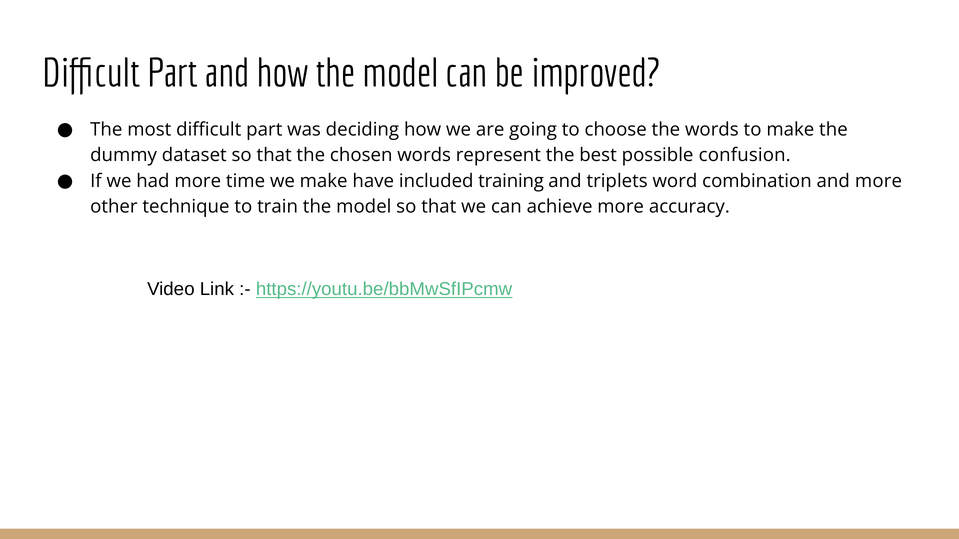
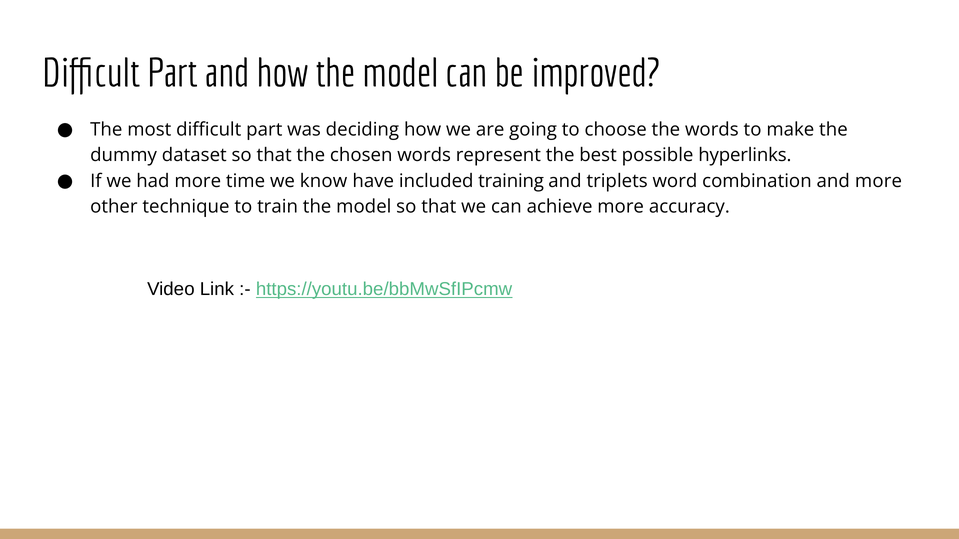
confusion: confusion -> hyperlinks (745, 155)
we make: make -> know (324, 181)
